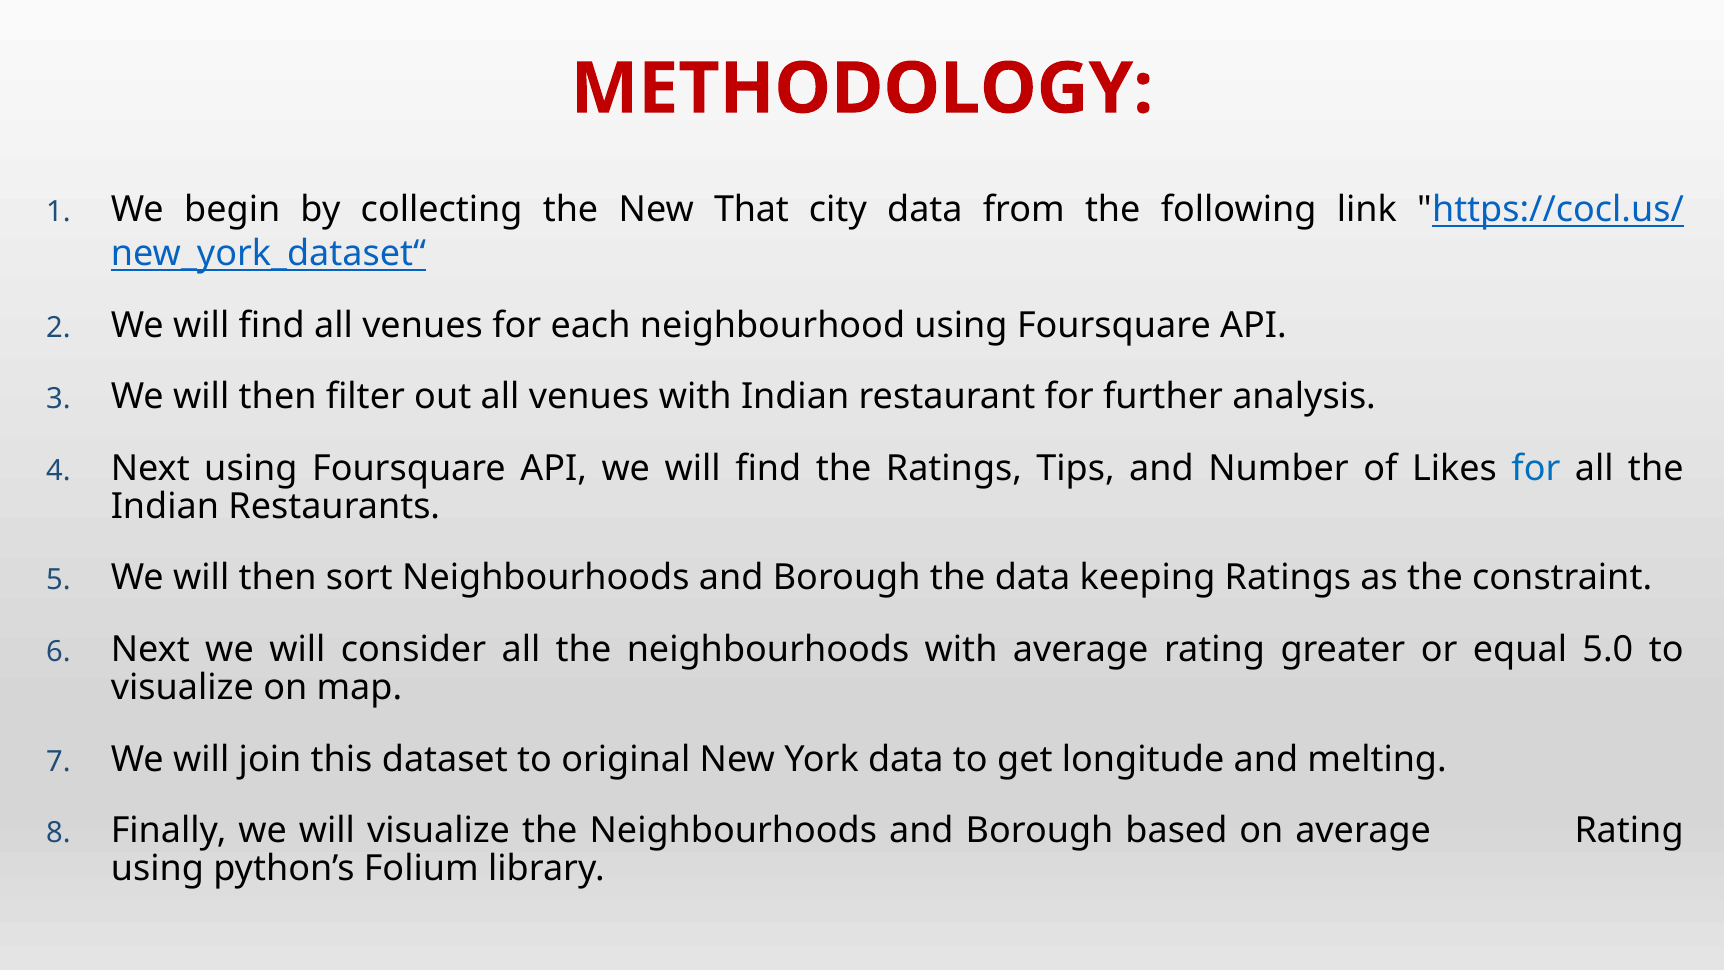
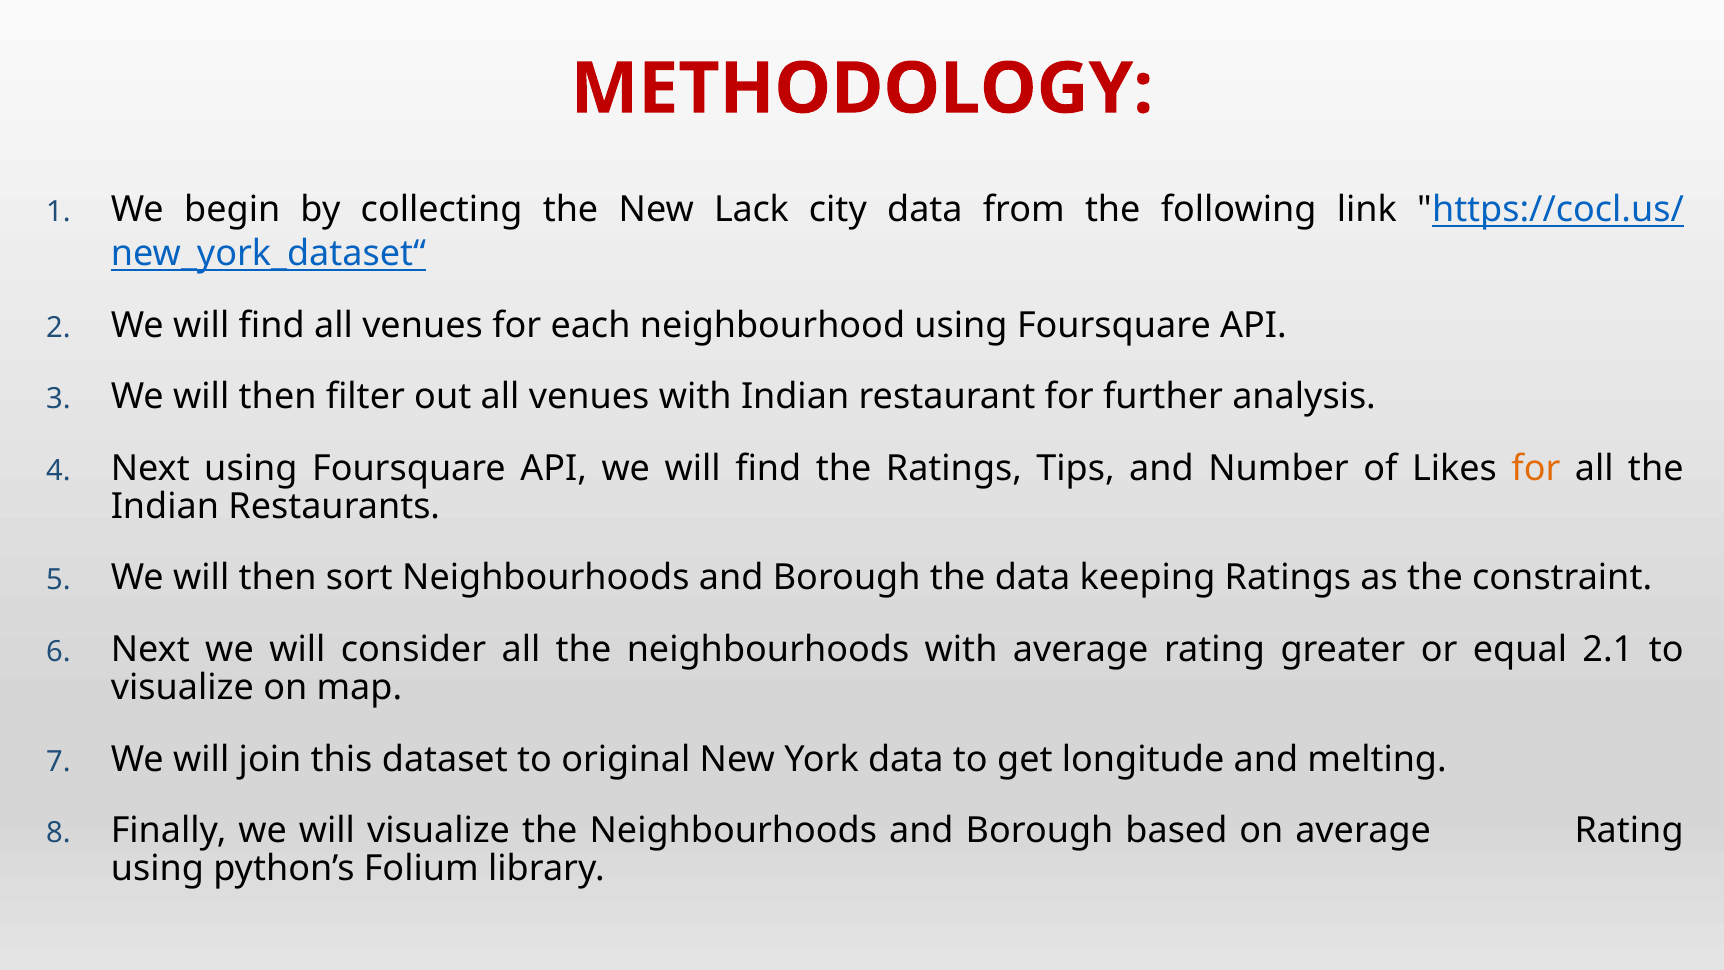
That: That -> Lack (751, 209)
for colour: blue -> orange (1536, 468)
5.0: 5.0 -> 2.1 (1608, 649)
